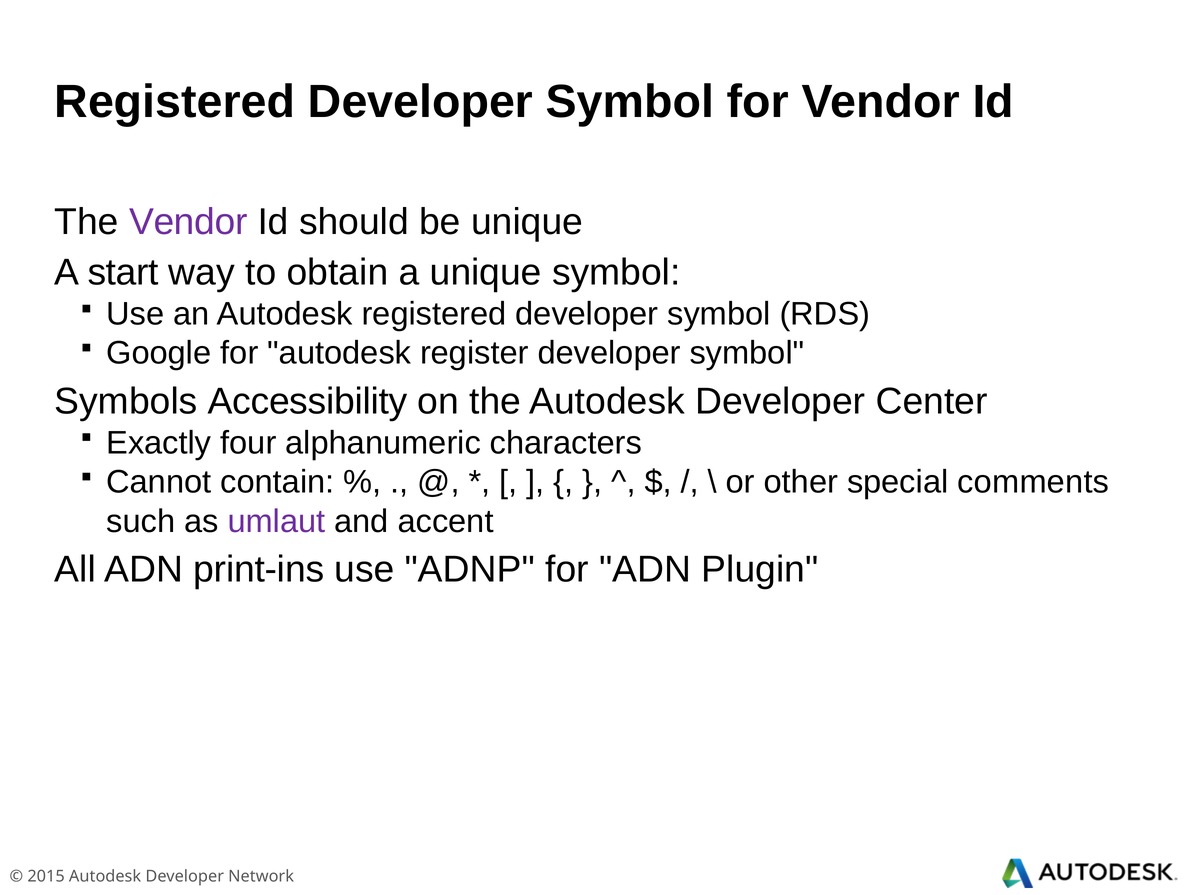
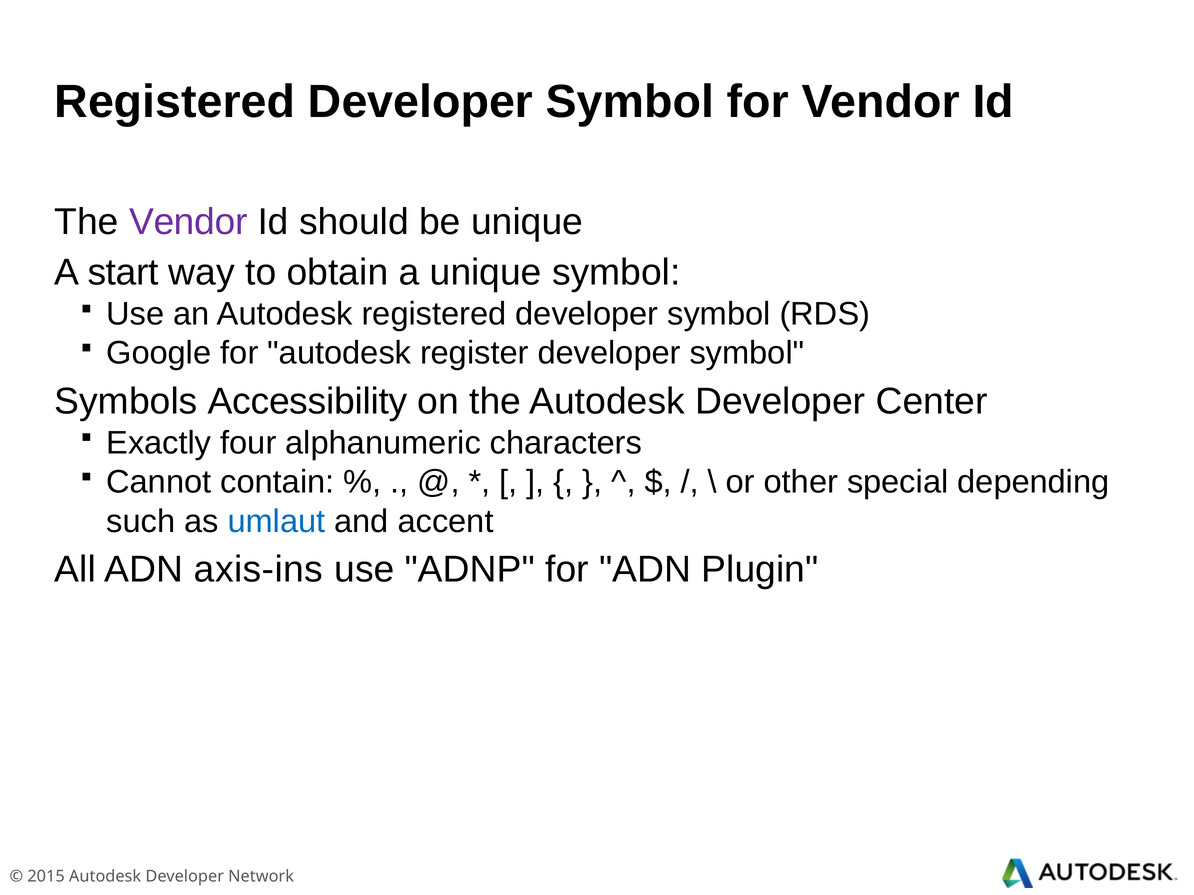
comments: comments -> depending (1033, 482)
umlaut colour: purple -> blue (276, 521)
print-ins: print-ins -> axis-ins (258, 570)
